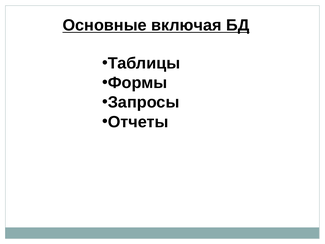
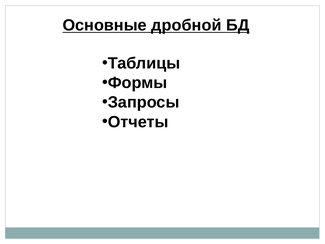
включая: включая -> дробной (186, 25)
